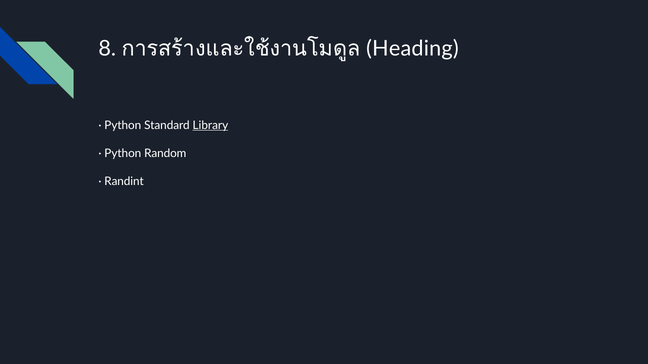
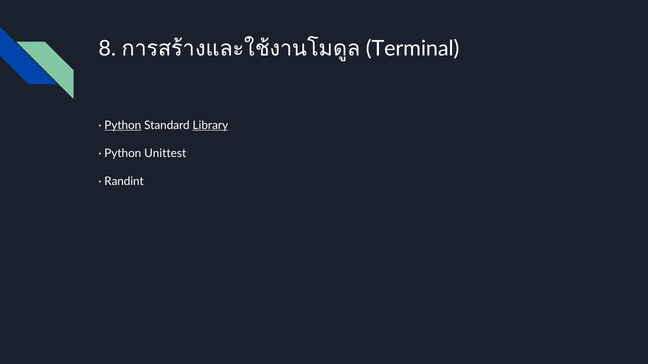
Heading: Heading -> Terminal (413, 49)
Python underline: none -> present (123, 125)
Random: Random -> Unittest (165, 154)
